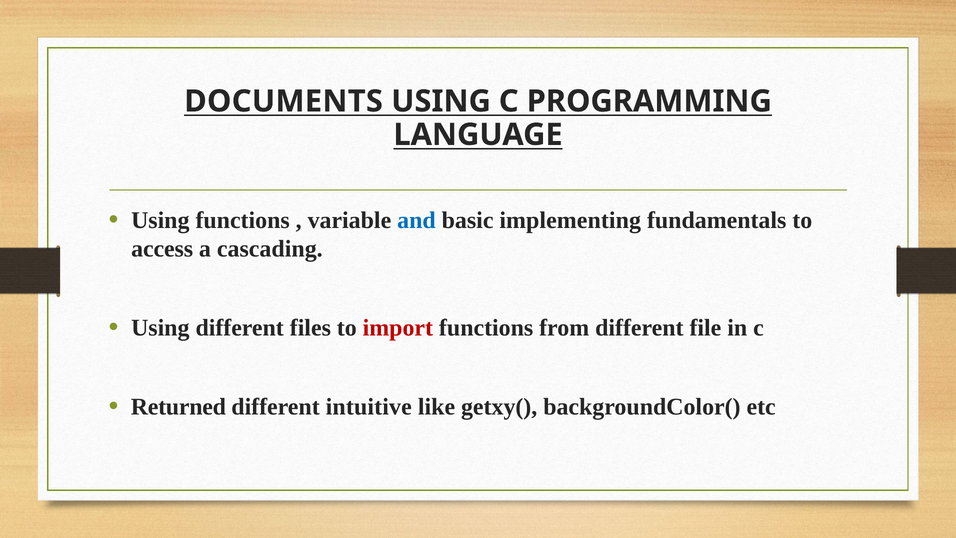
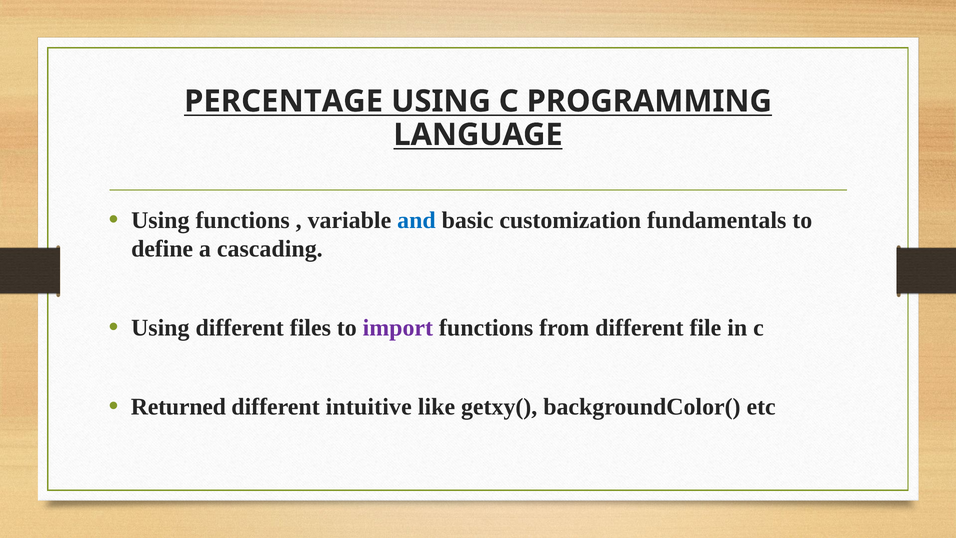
DOCUMENTS: DOCUMENTS -> PERCENTAGE (284, 101)
implementing: implementing -> customization (570, 220)
access: access -> define (162, 249)
import colour: red -> purple (398, 328)
